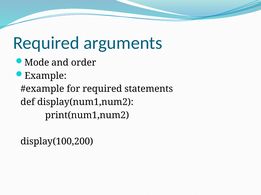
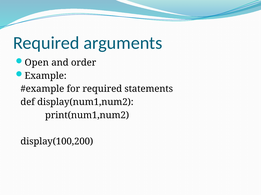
Mode: Mode -> Open (37, 63)
